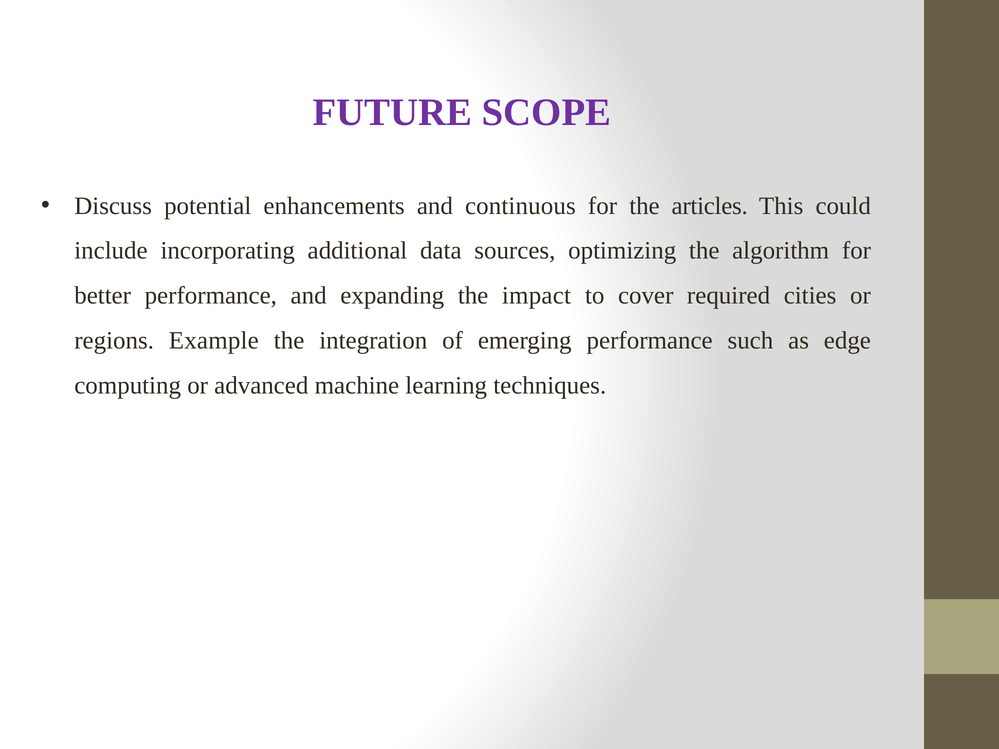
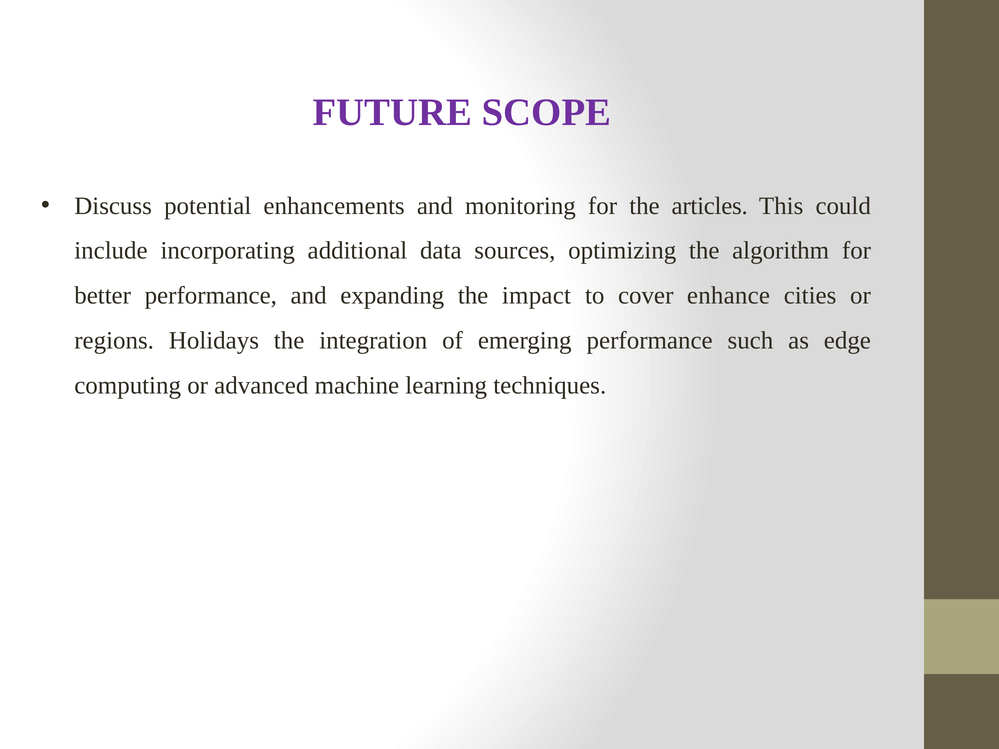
continuous: continuous -> monitoring (520, 206)
required: required -> enhance (728, 296)
Example: Example -> Holidays (214, 341)
